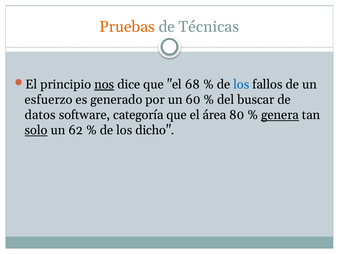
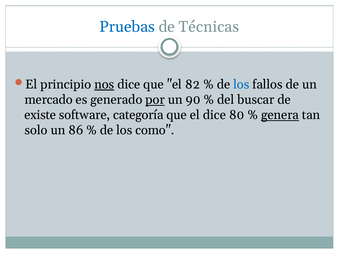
Pruebas colour: orange -> blue (127, 27)
68: 68 -> 82 (193, 85)
esfuerzo: esfuerzo -> mercado (49, 100)
por underline: none -> present (155, 100)
60: 60 -> 90 (193, 100)
datos: datos -> existe (40, 115)
el área: área -> dice (214, 115)
solo underline: present -> none (36, 130)
62: 62 -> 86 (76, 130)
dicho: dicho -> como (155, 130)
